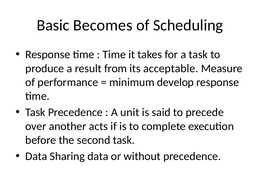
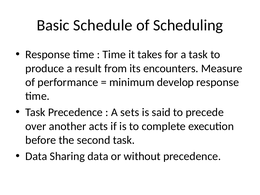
Becomes: Becomes -> Schedule (103, 25)
acceptable: acceptable -> encounters (171, 68)
unit: unit -> sets (130, 112)
